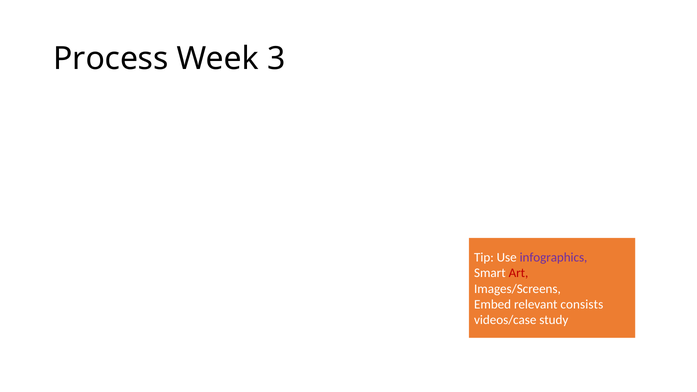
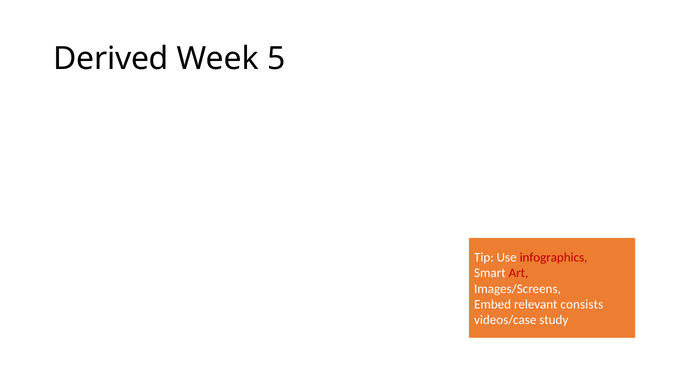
Process: Process -> Derived (111, 59)
3: 3 -> 5 (276, 59)
infographics colour: purple -> red (553, 257)
